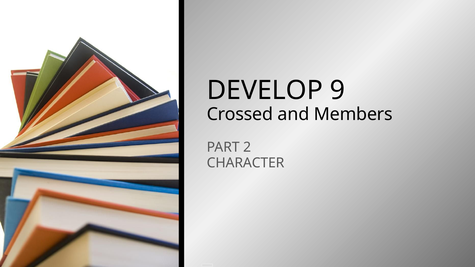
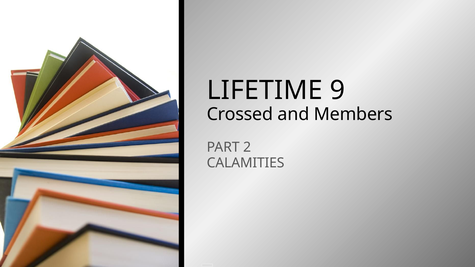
DEVELOP: DEVELOP -> LIFETIME (265, 90)
CHARACTER: CHARACTER -> CALAMITIES (246, 163)
